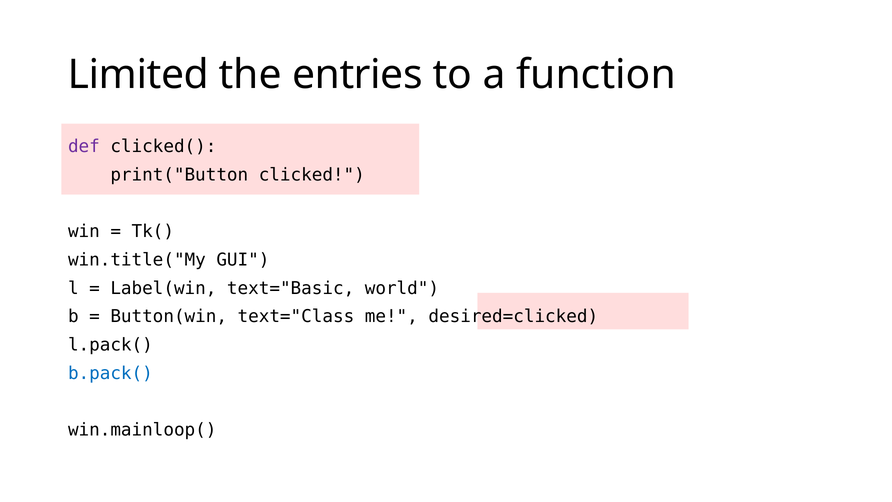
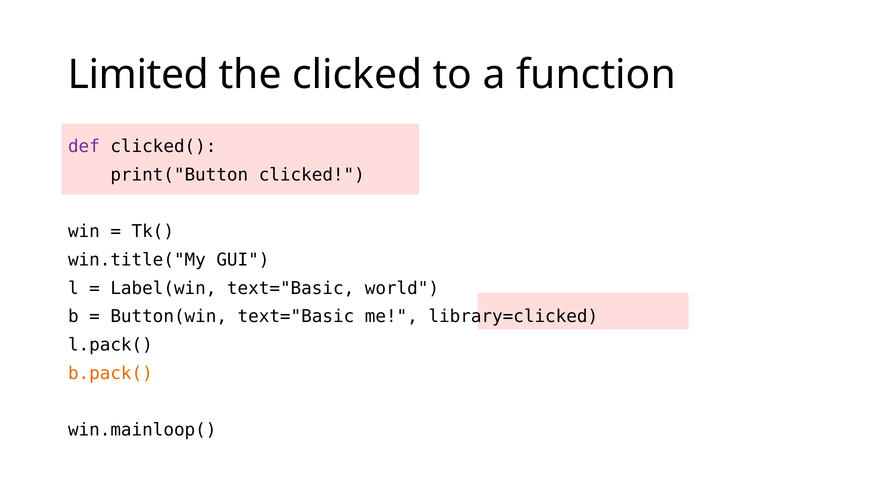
the entries: entries -> clicked (357, 75)
Button(win text="Class: text="Class -> text="Basic (296, 317)
desired=clicked: desired=clicked -> library=clicked (513, 317)
b.pack( colour: blue -> orange (110, 373)
